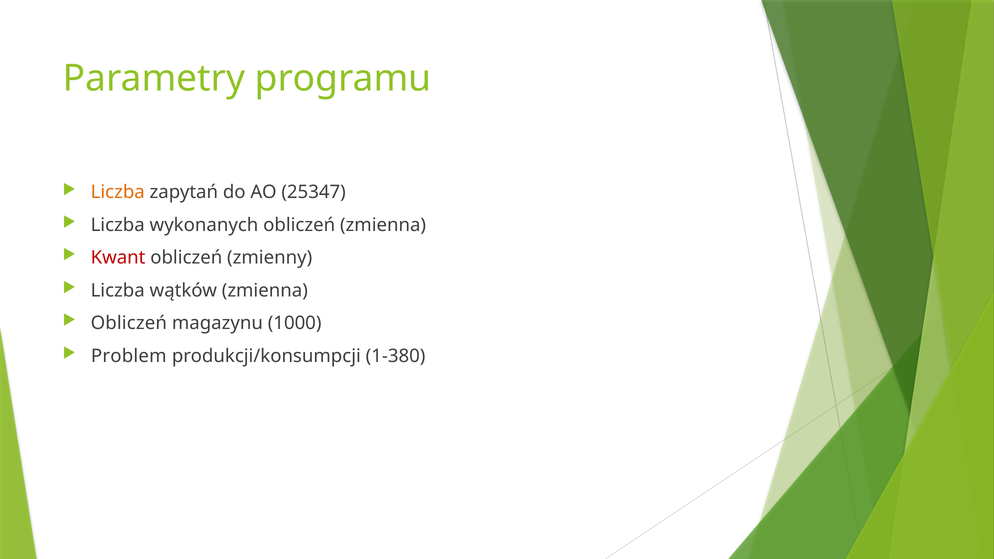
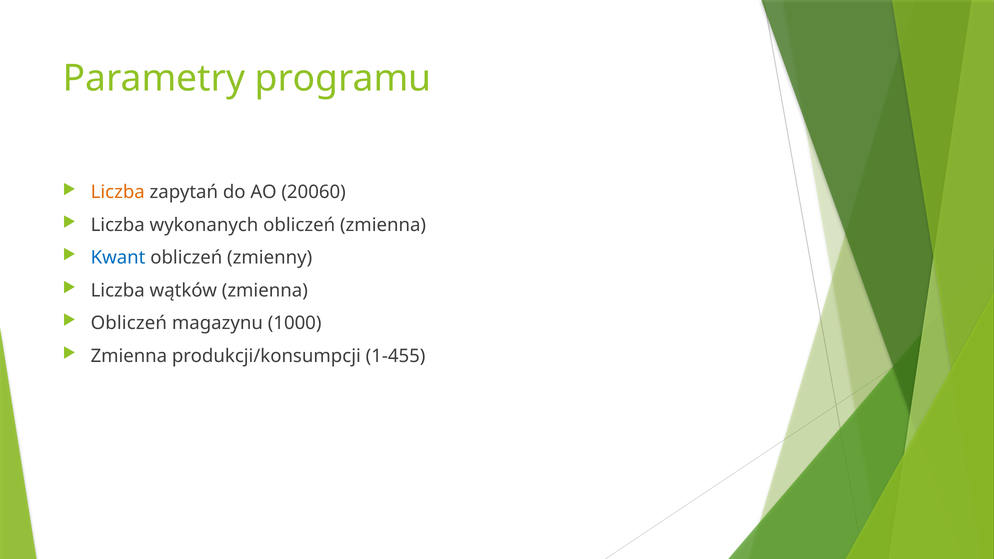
25347: 25347 -> 20060 (314, 192)
Kwant colour: red -> blue (118, 258)
Problem: Problem -> Zmienna (129, 356)
1-380: 1-380 -> 1-455 (396, 356)
